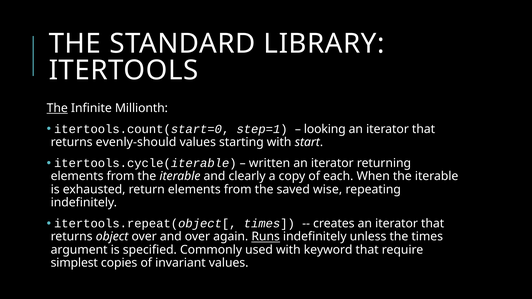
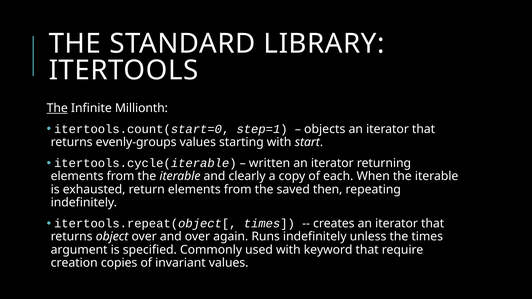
looking: looking -> objects (325, 129)
evenly-should: evenly-should -> evenly-groups (136, 142)
wise: wise -> then (328, 190)
Runs underline: present -> none (266, 237)
simplest: simplest -> creation (74, 263)
